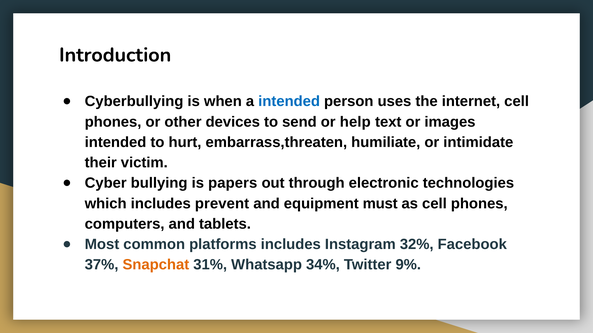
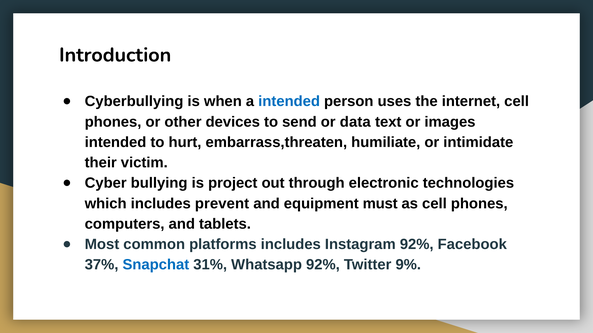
help: help -> data (355, 122)
papers: papers -> project (233, 183)
Instagram 32%: 32% -> 92% (417, 245)
Snapchat colour: orange -> blue (156, 265)
Whatsapp 34%: 34% -> 92% (323, 265)
